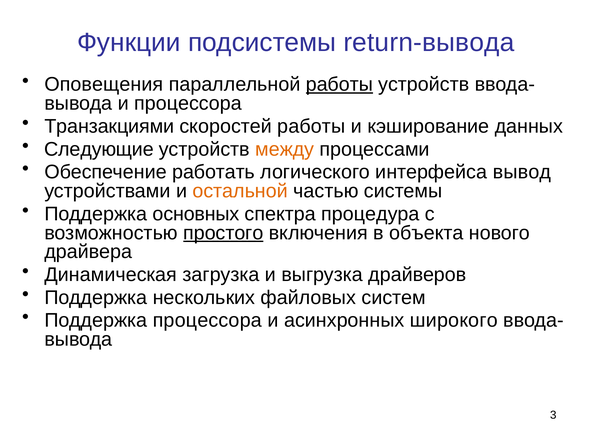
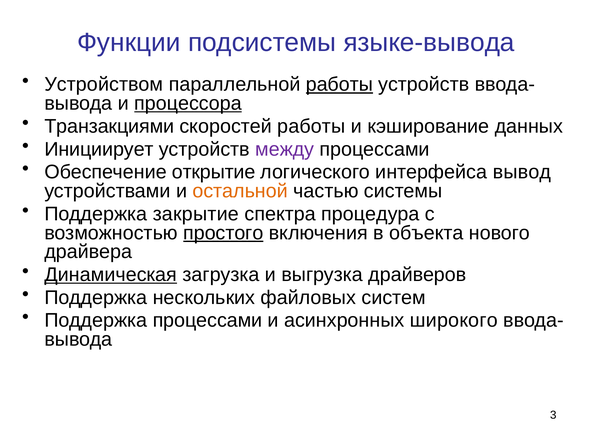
return-вывода: return-вывода -> языке-вывода (429, 42)
Оповещения: Оповещения -> Устройством (104, 84)
процессора underline: none -> present (188, 103)
Следующие: Следующие -> Инициирует (99, 149)
между colour: orange -> purple (285, 149)
работать: работать -> открытие (214, 172)
основных: основных -> закрытие (196, 214)
Динамическая underline: none -> present (111, 275)
Поддержка процессора: процессора -> процессами (207, 320)
